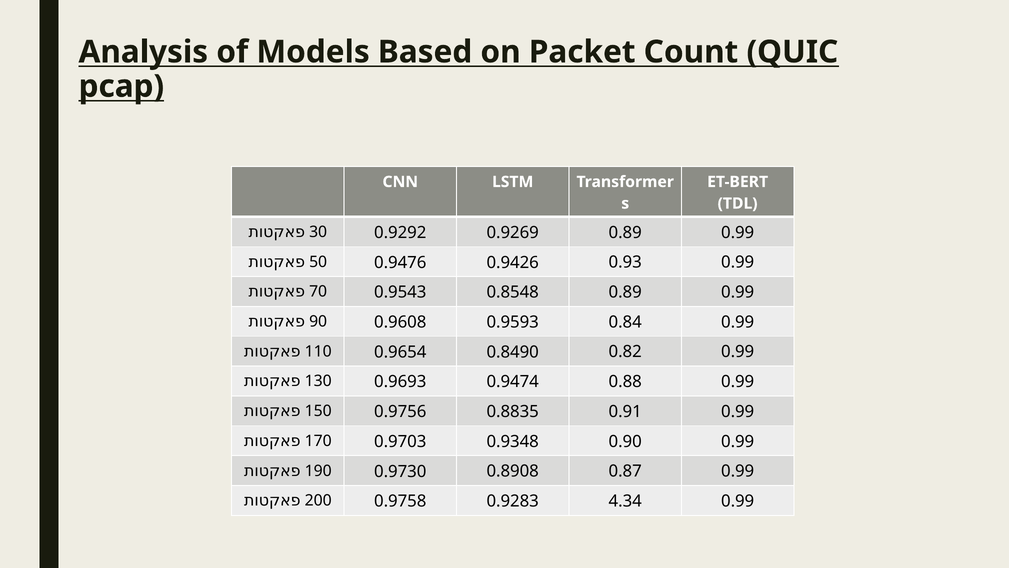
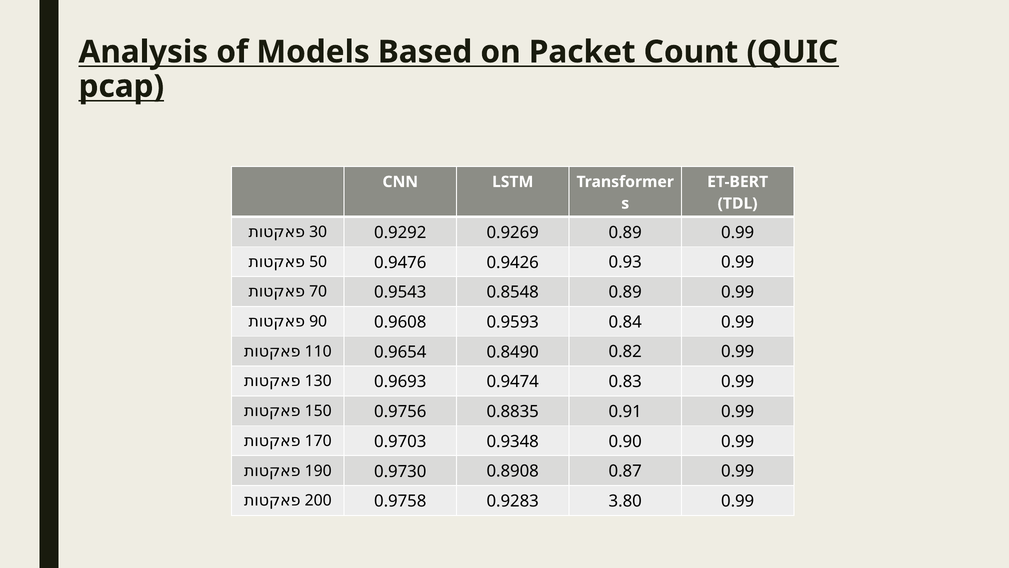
0.88: 0.88 -> 0.83 (625, 381)
4.34: 4.34 -> 3.80 (625, 501)
